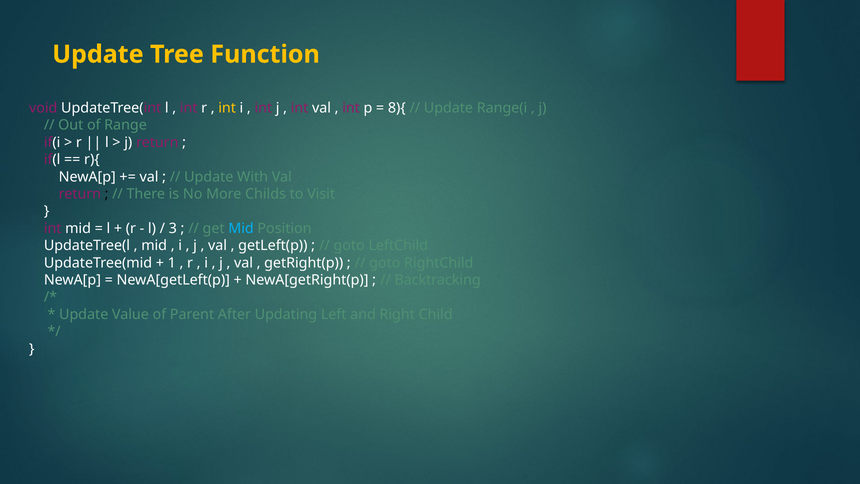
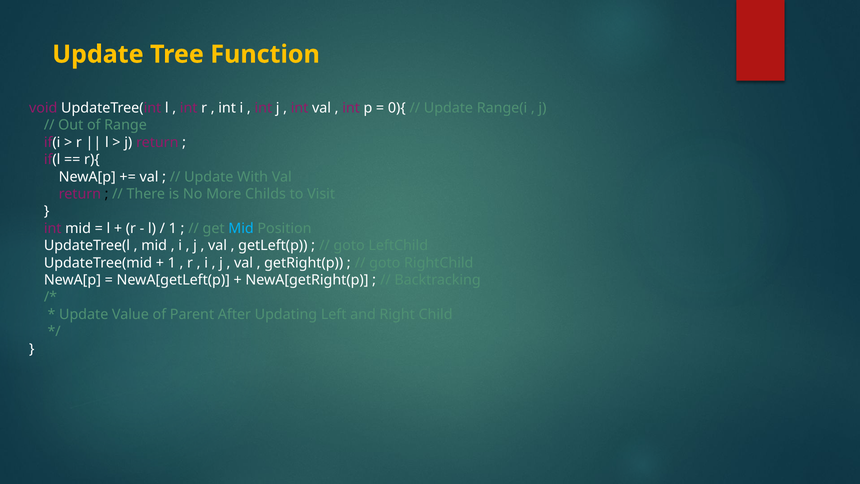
int colour: yellow -> white (227, 108)
8){: 8){ -> 0){ (397, 108)
3: 3 -> 1 (173, 228)
